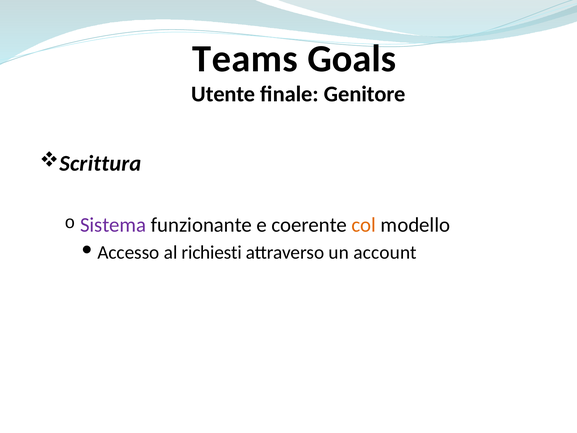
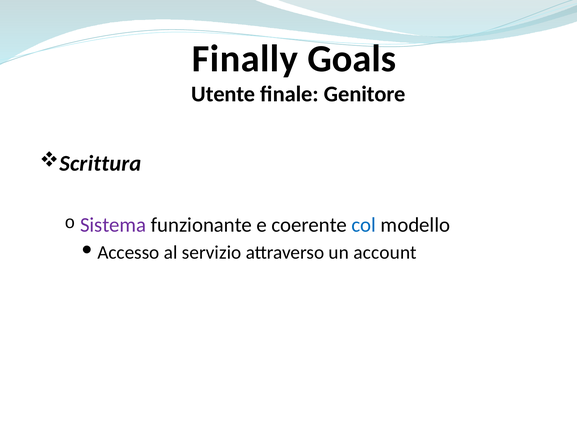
Teams: Teams -> Finally (245, 59)
col colour: orange -> blue (364, 225)
richiesti: richiesti -> servizio (212, 252)
